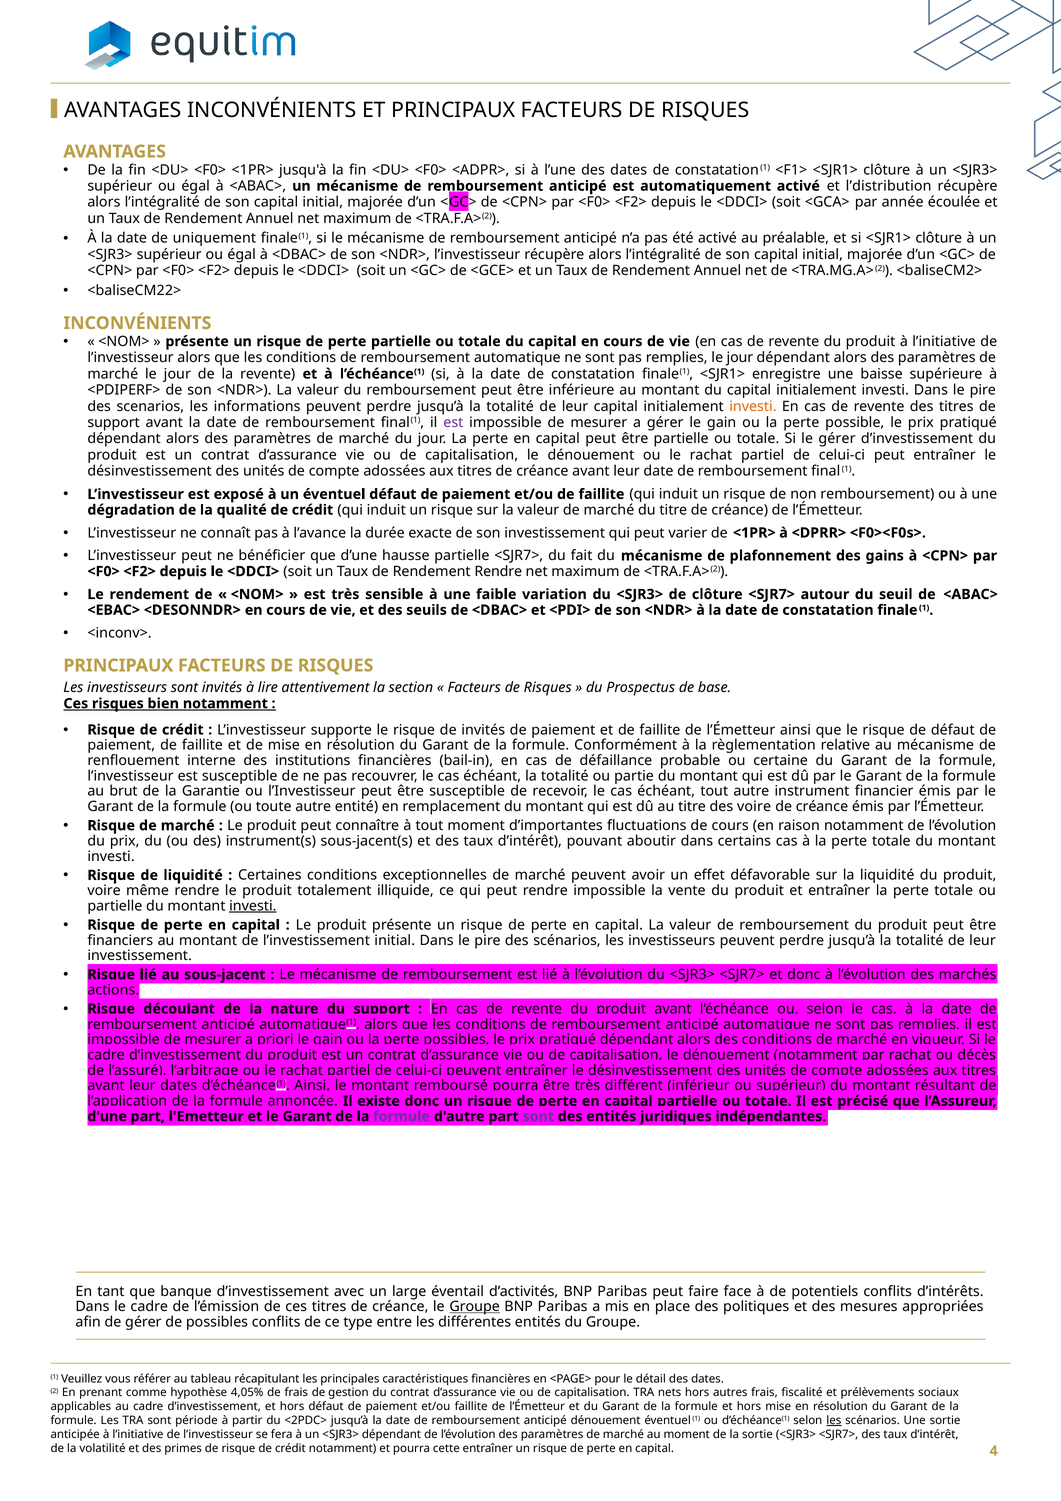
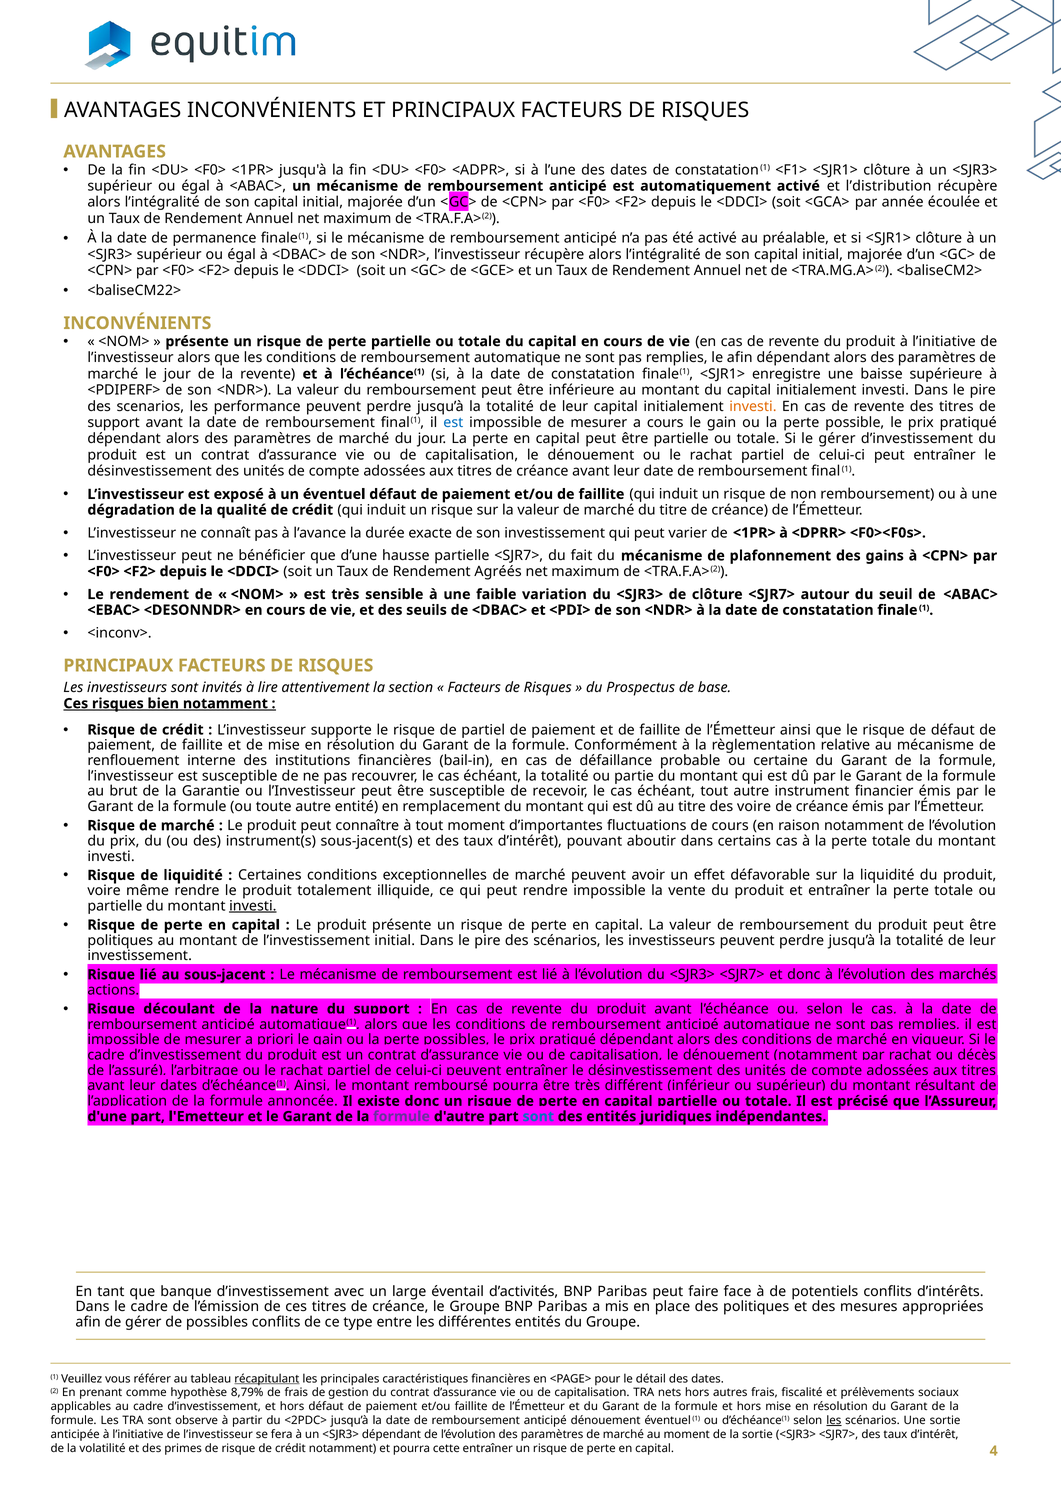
uniquement: uniquement -> permanence (214, 238)
remplies le jour: jour -> afin (740, 358)
informations: informations -> performance (257, 406)
est colour: purple -> blue (453, 422)
a gérer: gérer -> cours (665, 422)
Rendement Rendre: Rendre -> Agréés (498, 571)
de invités: invités -> partiel (483, 730)
financiers: financiers -> politiques (120, 940)
sont colour: purple -> blue (538, 1116)
Groupe underline: present -> none (475, 1306)
récapitulant underline: none -> present (267, 1378)
4,05%: 4,05% -> 8,79% (247, 1392)
période: période -> observe (197, 1420)
